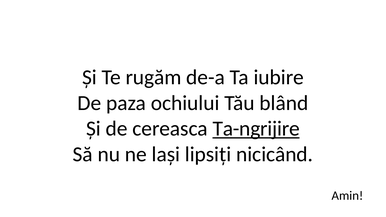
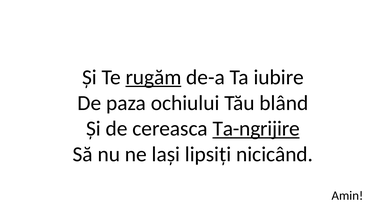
rugăm underline: none -> present (154, 77)
